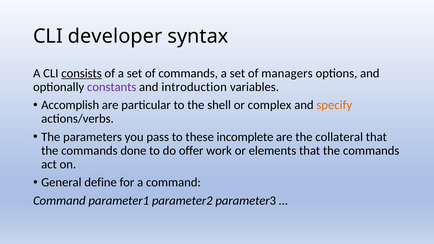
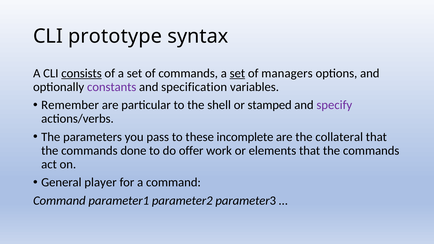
developer: developer -> prototype (115, 36)
set underline: none -> present (237, 73)
introduction: introduction -> specification (194, 87)
Accomplish: Accomplish -> Remember (70, 105)
complex: complex -> stamped (270, 105)
specify colour: orange -> purple (334, 105)
define: define -> player (101, 182)
